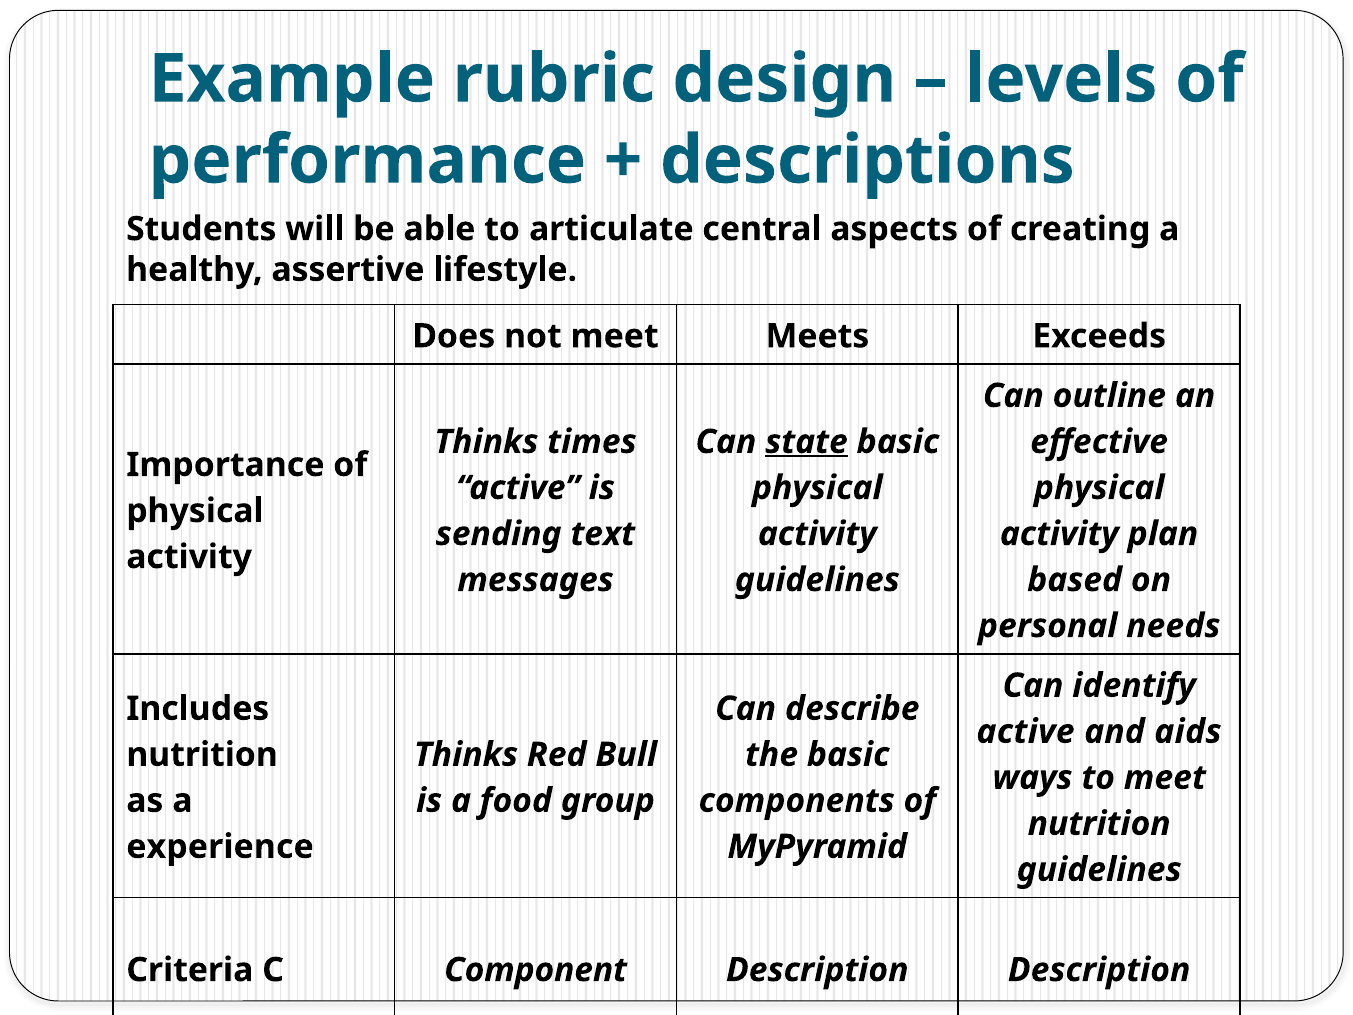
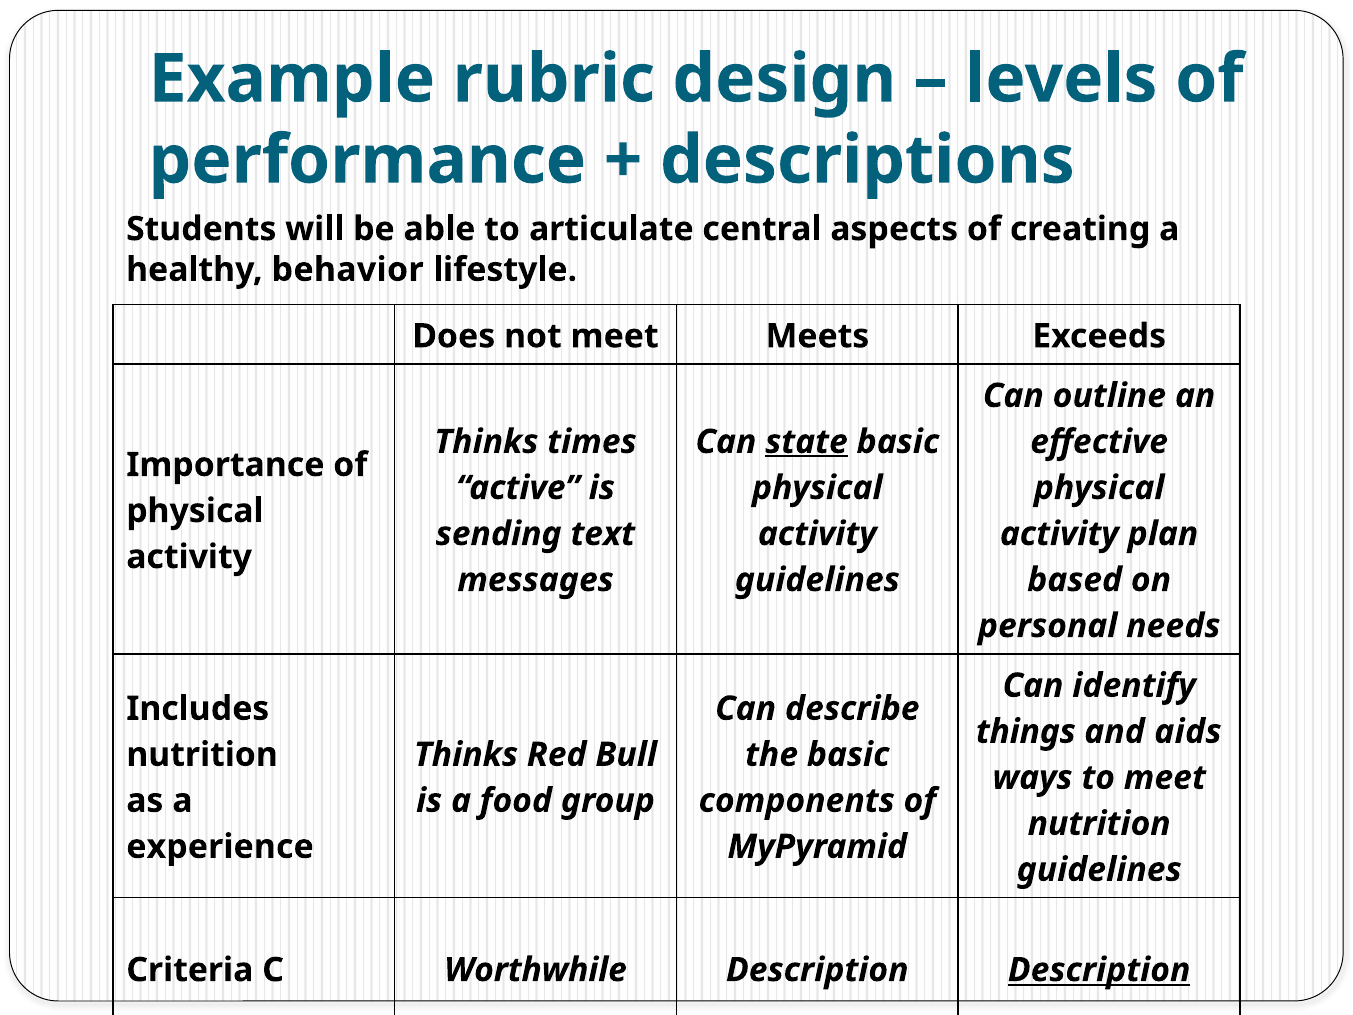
assertive: assertive -> behavior (348, 270)
active: active -> things (1026, 731)
Component: Component -> Worthwhile (536, 970)
Description underline: none -> present (1099, 970)
